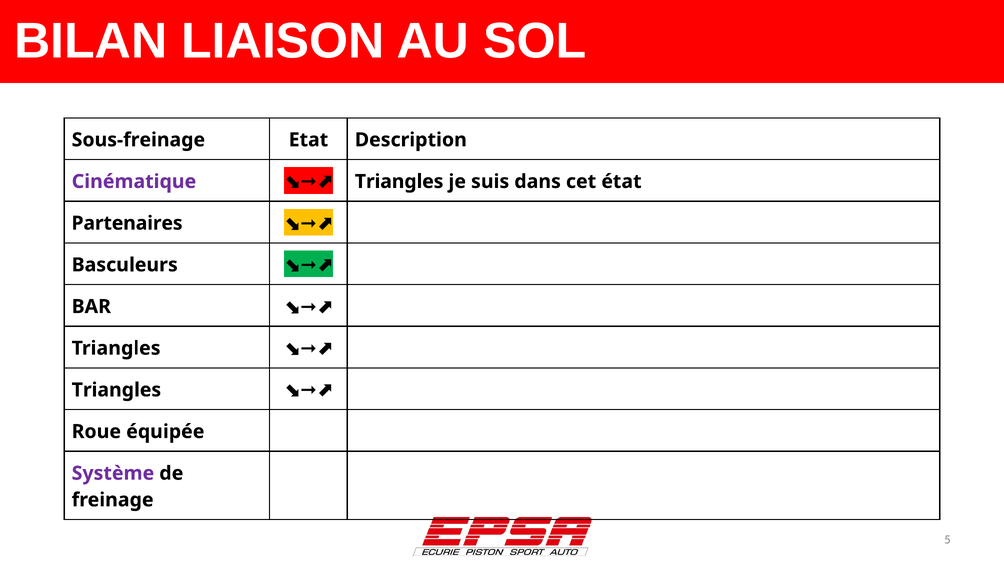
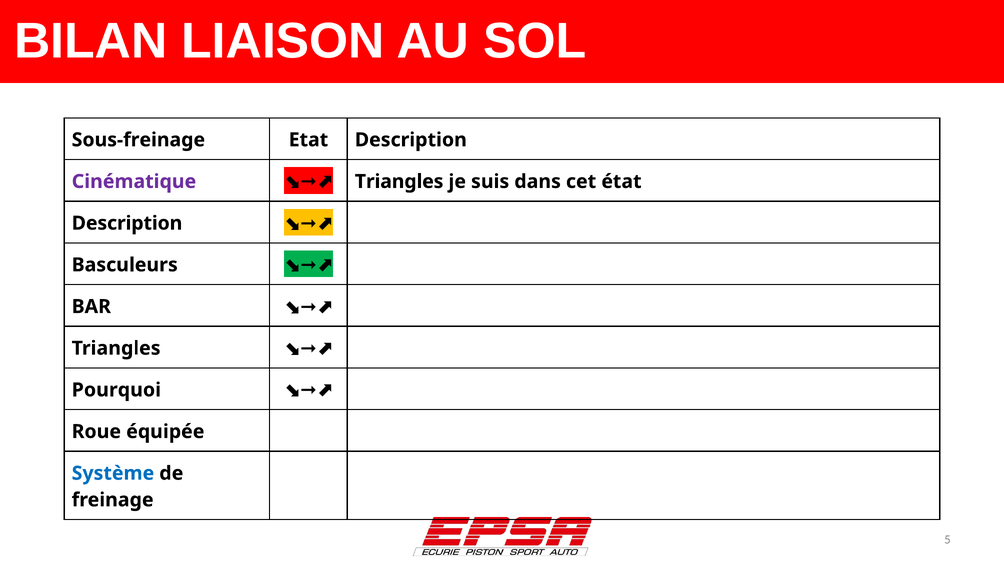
Partenaires: Partenaires -> Description (127, 223)
Triangles: Triangles -> Pourquoi (116, 390)
Système colour: purple -> blue (113, 473)
